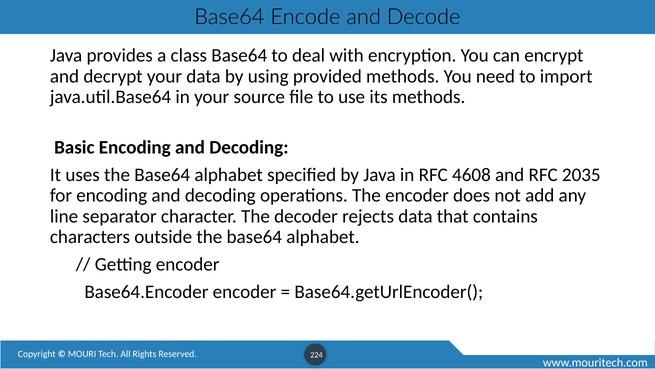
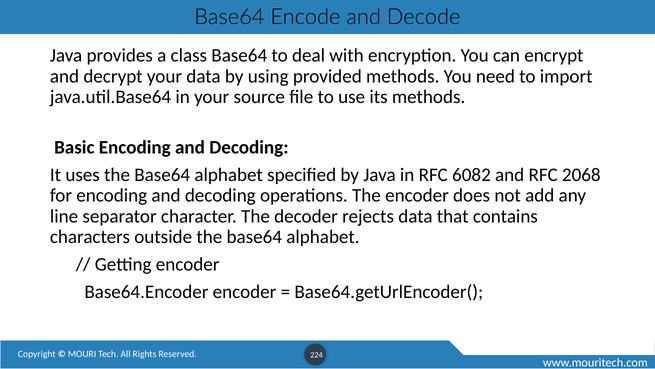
4608: 4608 -> 6082 (471, 175)
2035: 2035 -> 2068 (581, 175)
